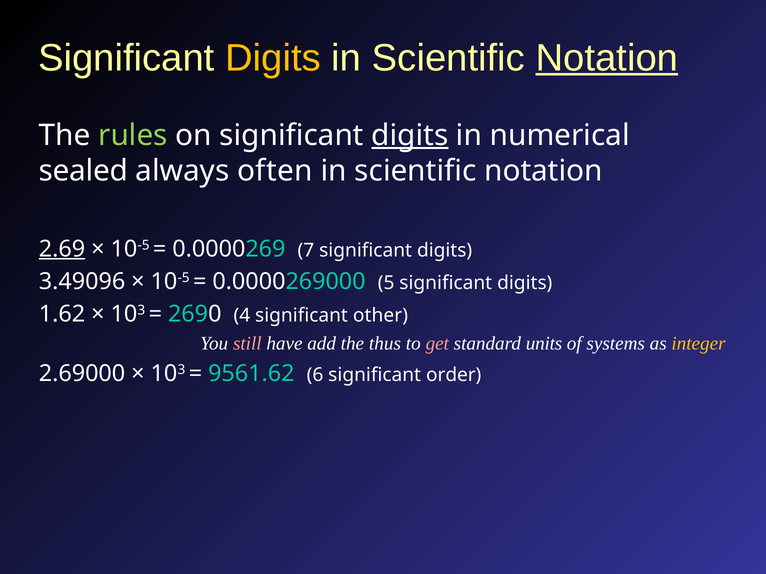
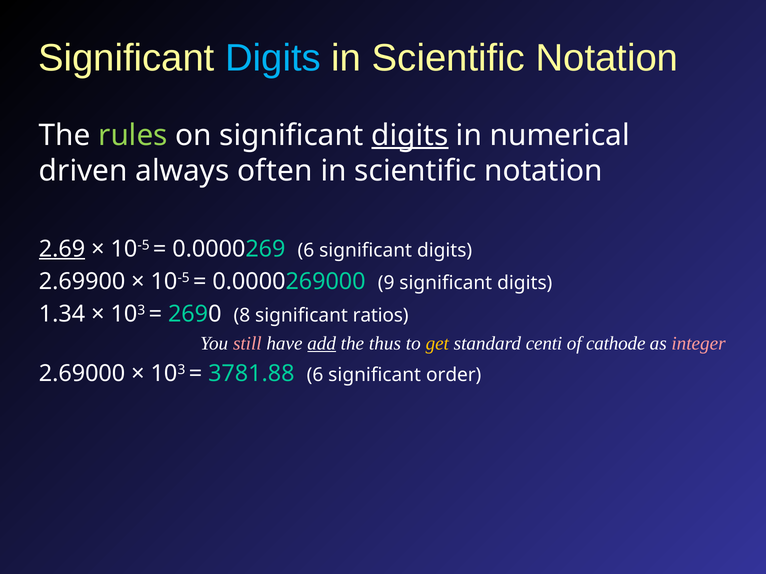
Digits colour: yellow -> light blue (273, 58)
Notation underline: present -> none (607, 58)
sealed: sealed -> driven (83, 171)
0.0000269 7: 7 -> 6 (306, 250)
3.49096: 3.49096 -> 2.69900 (82, 282)
5: 5 -> 9 (386, 283)
1.62: 1.62 -> 1.34 (62, 315)
4: 4 -> 8 (242, 316)
other: other -> ratios (381, 316)
add underline: none -> present (322, 344)
get colour: pink -> yellow (437, 344)
units: units -> centi (544, 344)
systems: systems -> cathode (616, 344)
integer colour: yellow -> pink (699, 344)
9561.62: 9561.62 -> 3781.88 (251, 374)
